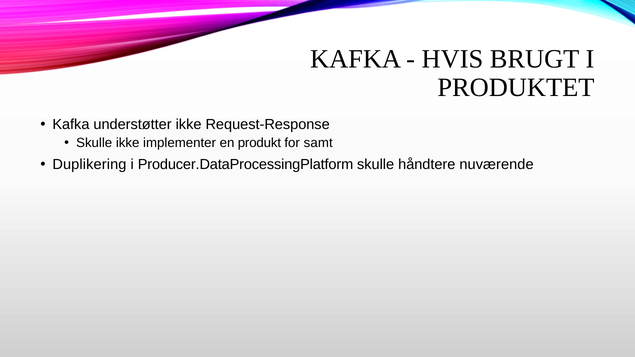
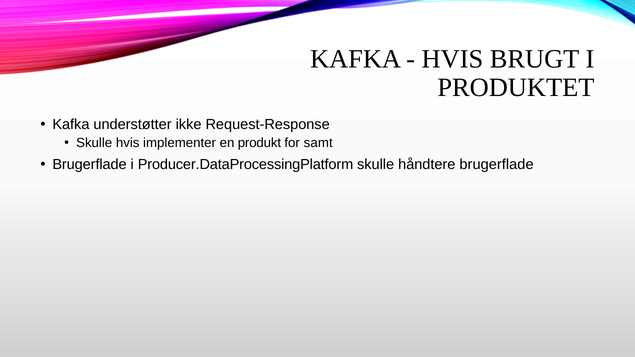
Skulle ikke: ikke -> hvis (128, 143)
Duplikering: Duplikering -> Brugerflade (90, 164)
håndtere nuværende: nuværende -> brugerflade (497, 164)
